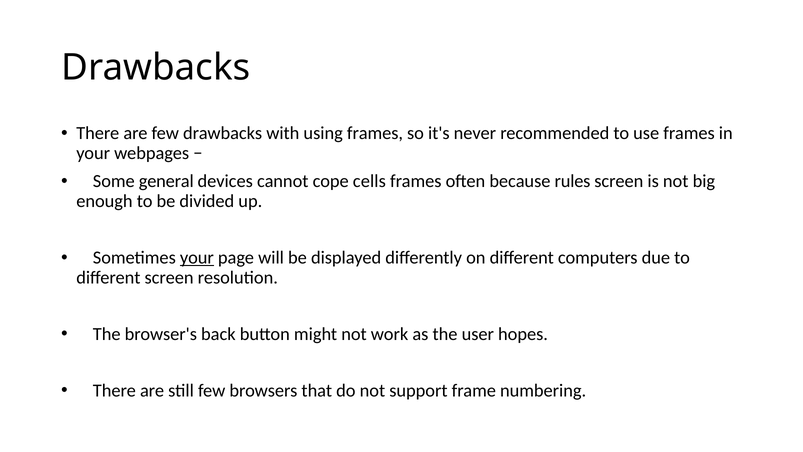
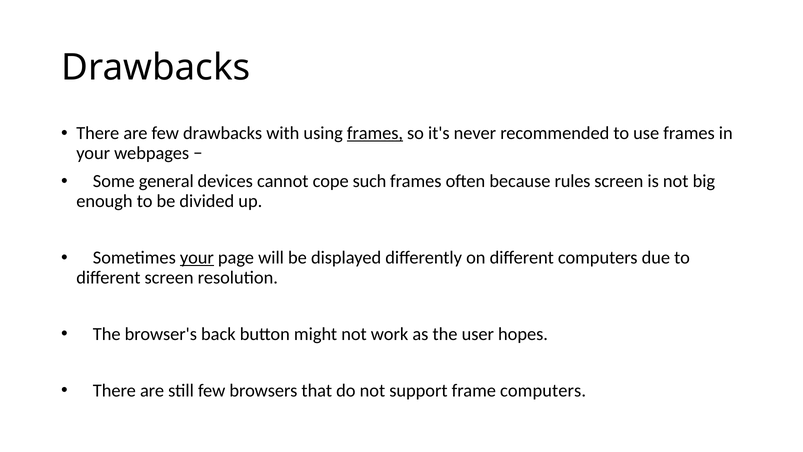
frames underline: none -> present (375, 133)
cells: cells -> such (370, 181)
frame numbering: numbering -> computers (543, 390)
